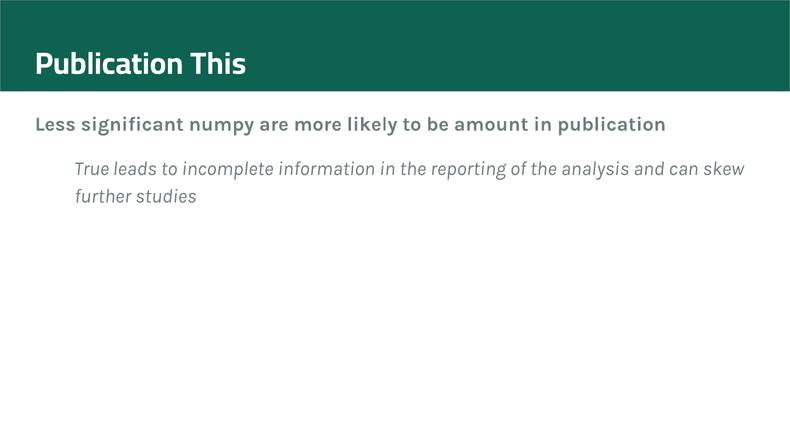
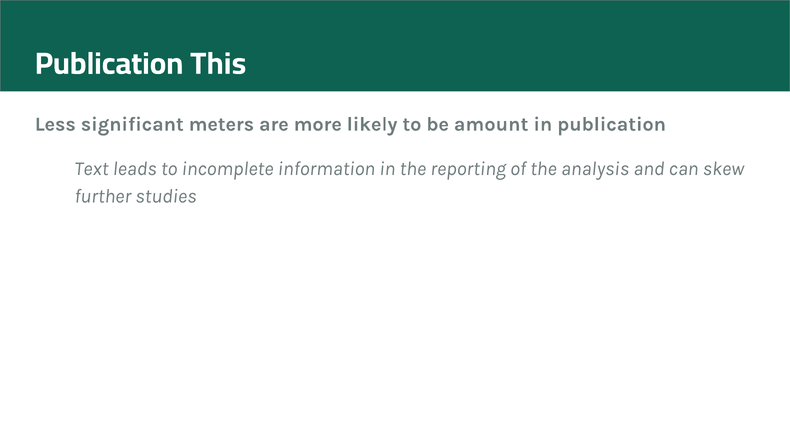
numpy: numpy -> meters (221, 124)
True: True -> Text (91, 169)
